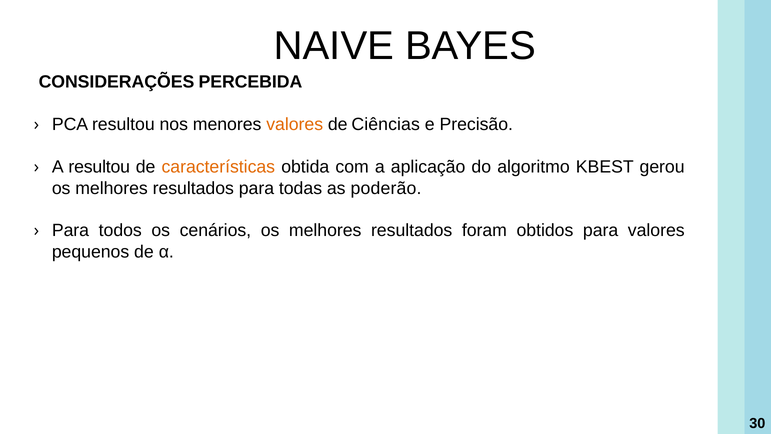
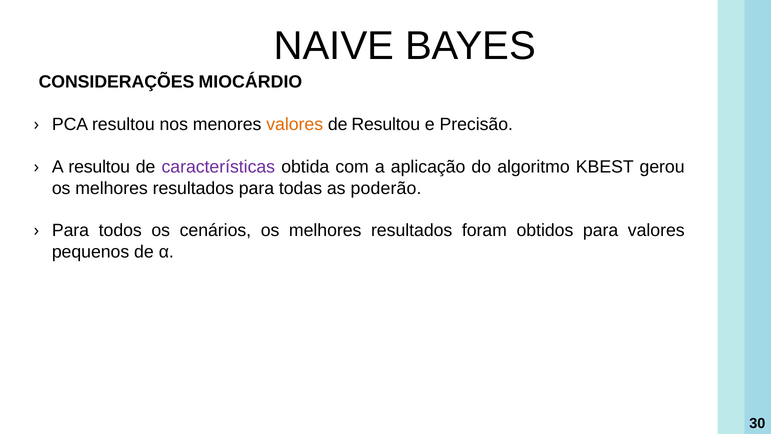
PERCEBIDA: PERCEBIDA -> MIOCÁRDIO (250, 82)
de Ciências: Ciências -> Resultou (386, 124)
características colour: orange -> purple (218, 167)
